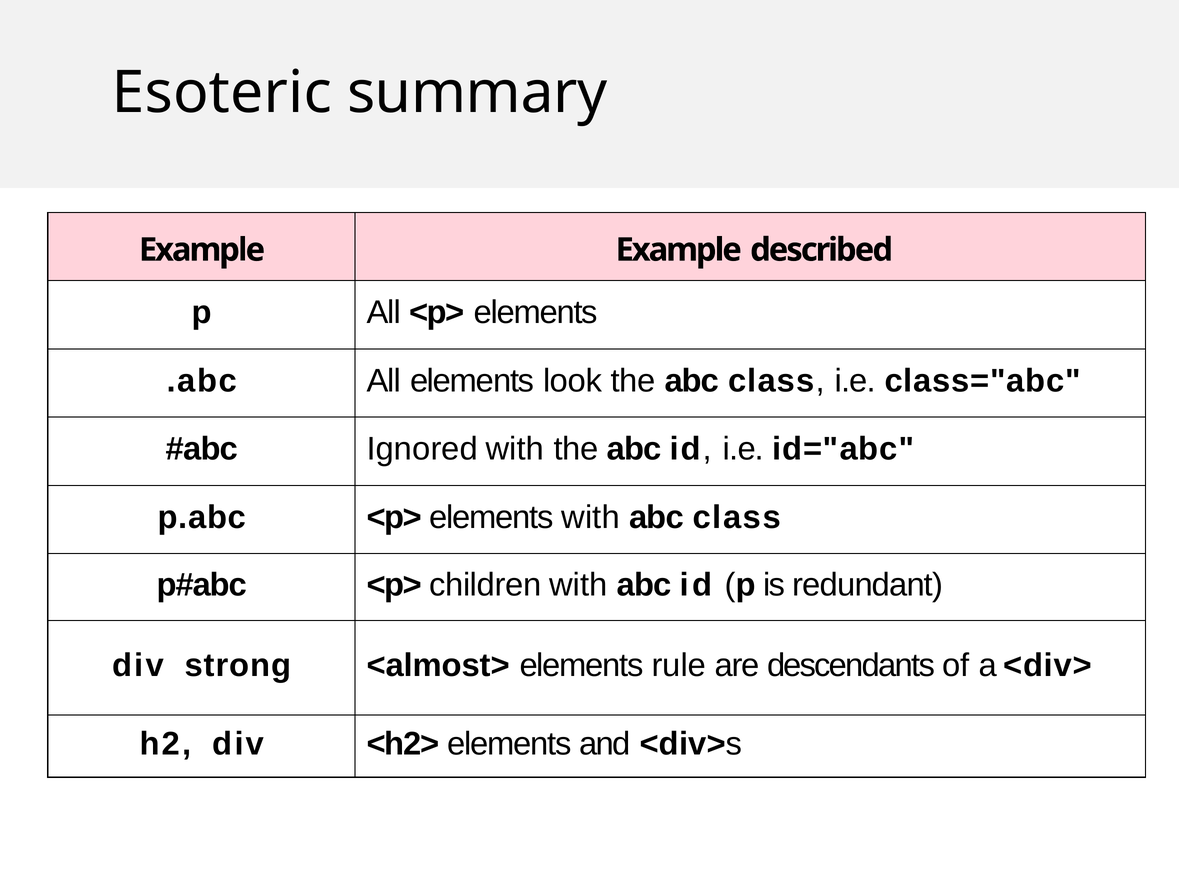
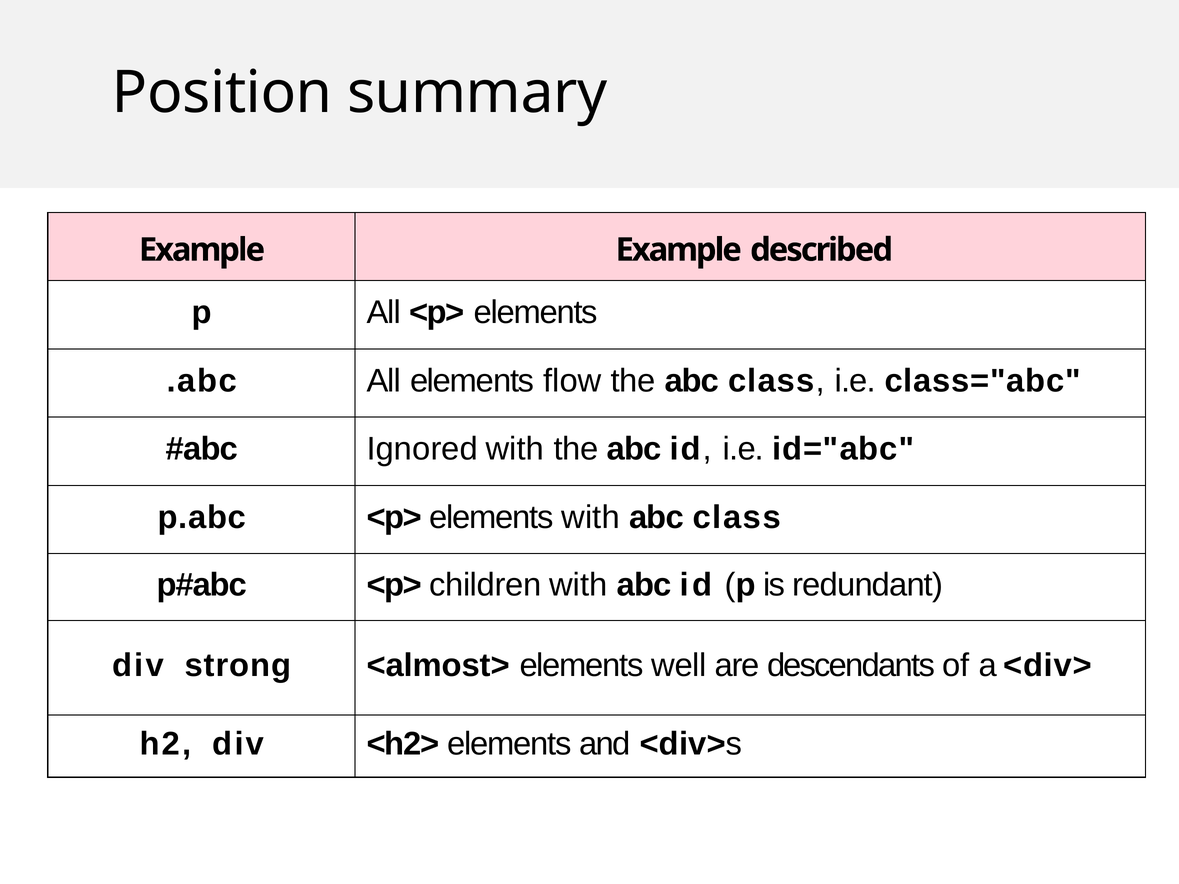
Esoteric: Esoteric -> Position (222, 93)
look: look -> flow (572, 381)
rule: rule -> well (679, 666)
